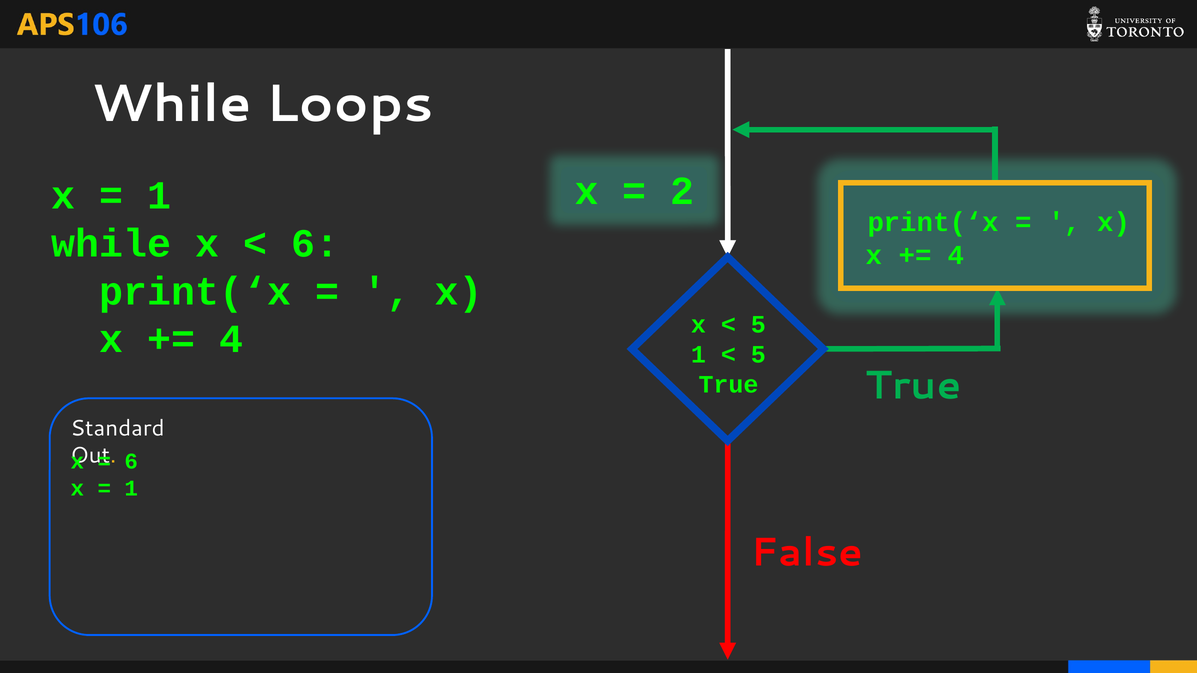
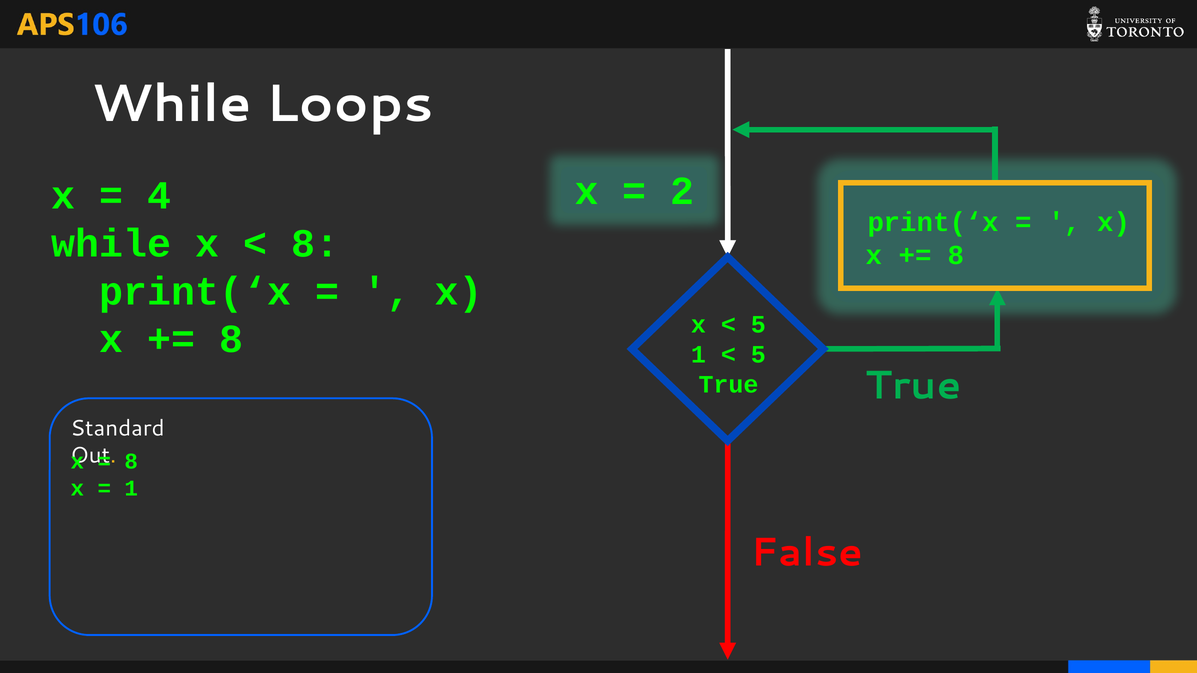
1: 1 -> 4 (159, 196)
6: 6 -> 8 (315, 244)
4: 4 -> 8 (956, 256)
4: 4 -> 8 (231, 339)
6: 6 -> 8 (131, 462)
